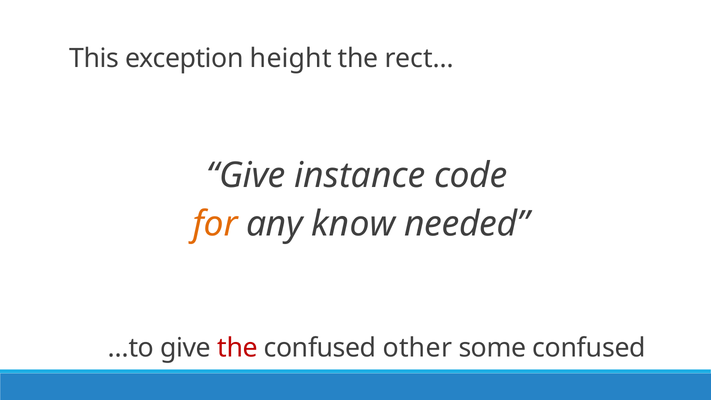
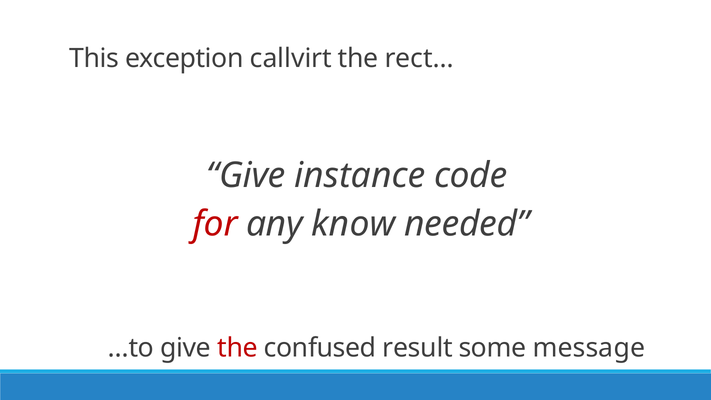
height: height -> callvirt (291, 58)
for colour: orange -> red (215, 224)
other: other -> result (418, 348)
some confused: confused -> message (589, 348)
